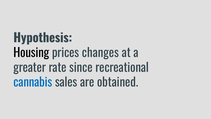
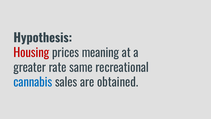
Housing colour: black -> red (31, 53)
changes: changes -> meaning (100, 53)
since: since -> same (81, 68)
